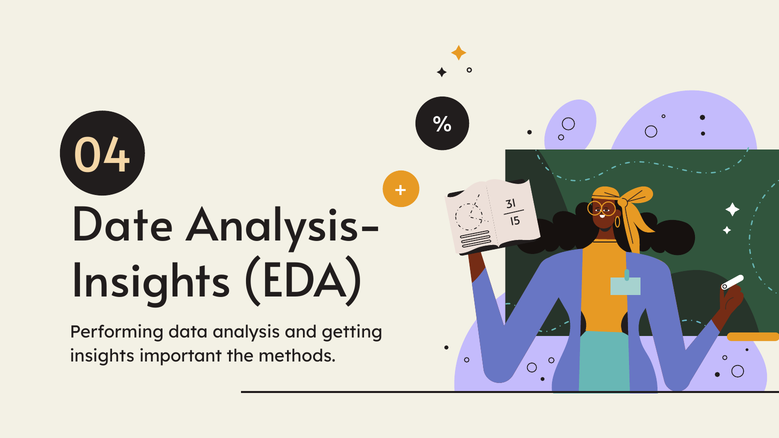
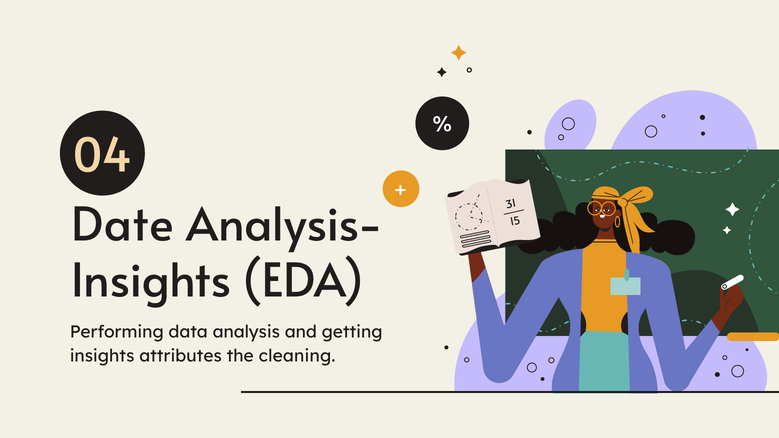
important: important -> attributes (181, 356)
methods: methods -> cleaning (297, 356)
